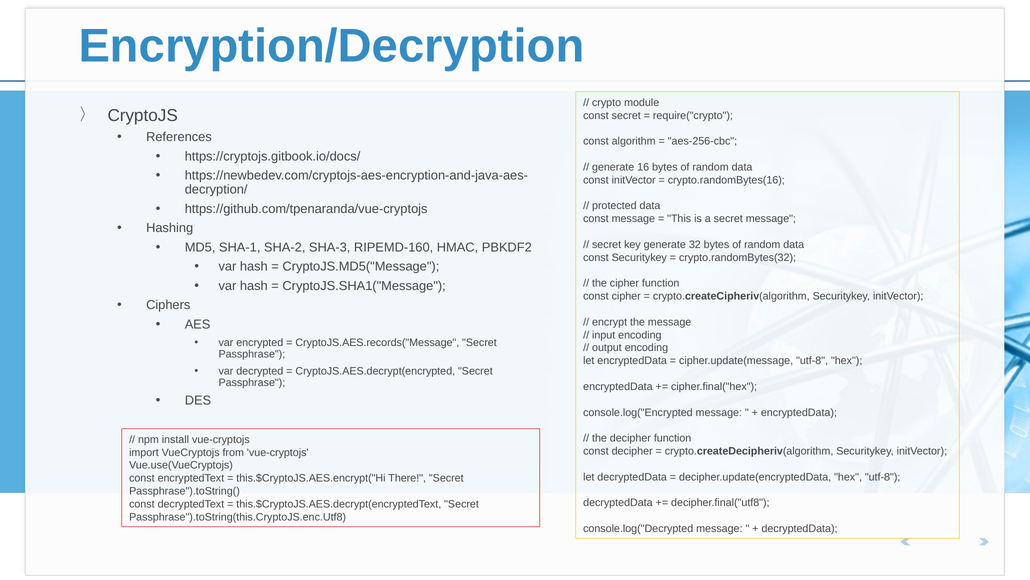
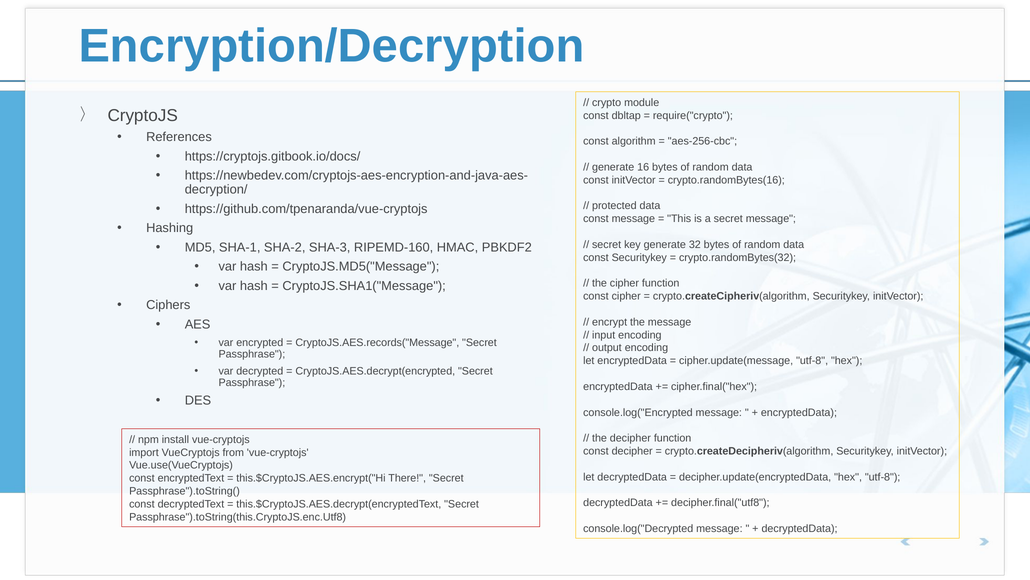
const secret: secret -> dbltap (626, 115)
